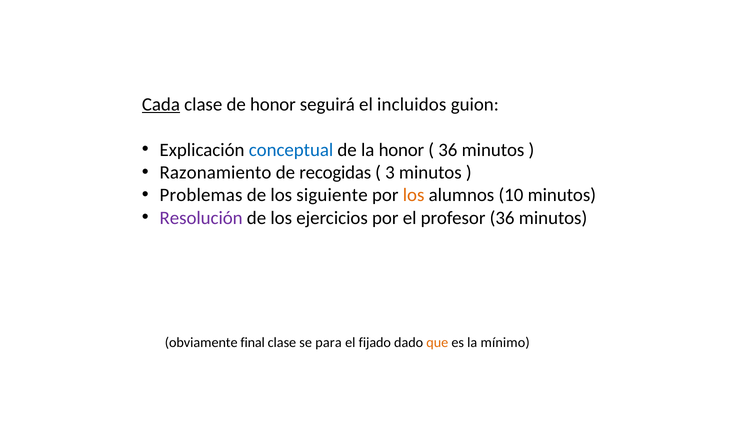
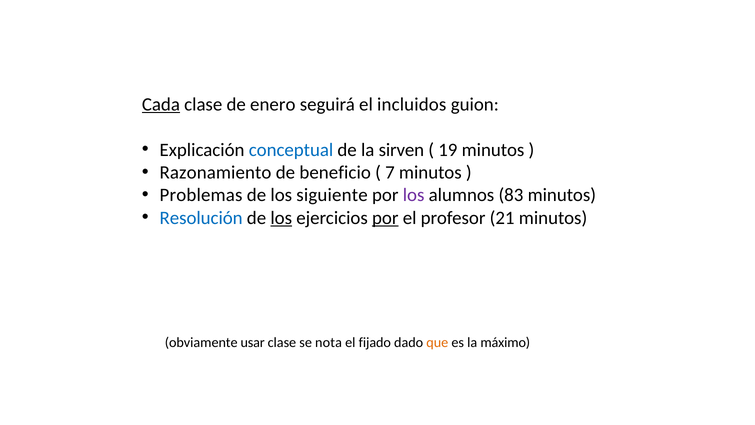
de honor: honor -> enero (273, 104)
la honor: honor -> sirven (401, 150)
36: 36 -> 19 (448, 150)
recogidas: recogidas -> beneficio (335, 172)
3: 3 -> 7 (390, 172)
los colour: orange -> purple (414, 195)
10: 10 -> 83 (511, 195)
Resolución colour: purple -> blue (201, 218)
los underline: none -> present (281, 218)
por underline: none -> present (385, 218)
profesor 36: 36 -> 21 (502, 218)
final: final -> usar (253, 343)
para: para -> nota (329, 343)
mínimo: mínimo -> máximo (505, 343)
